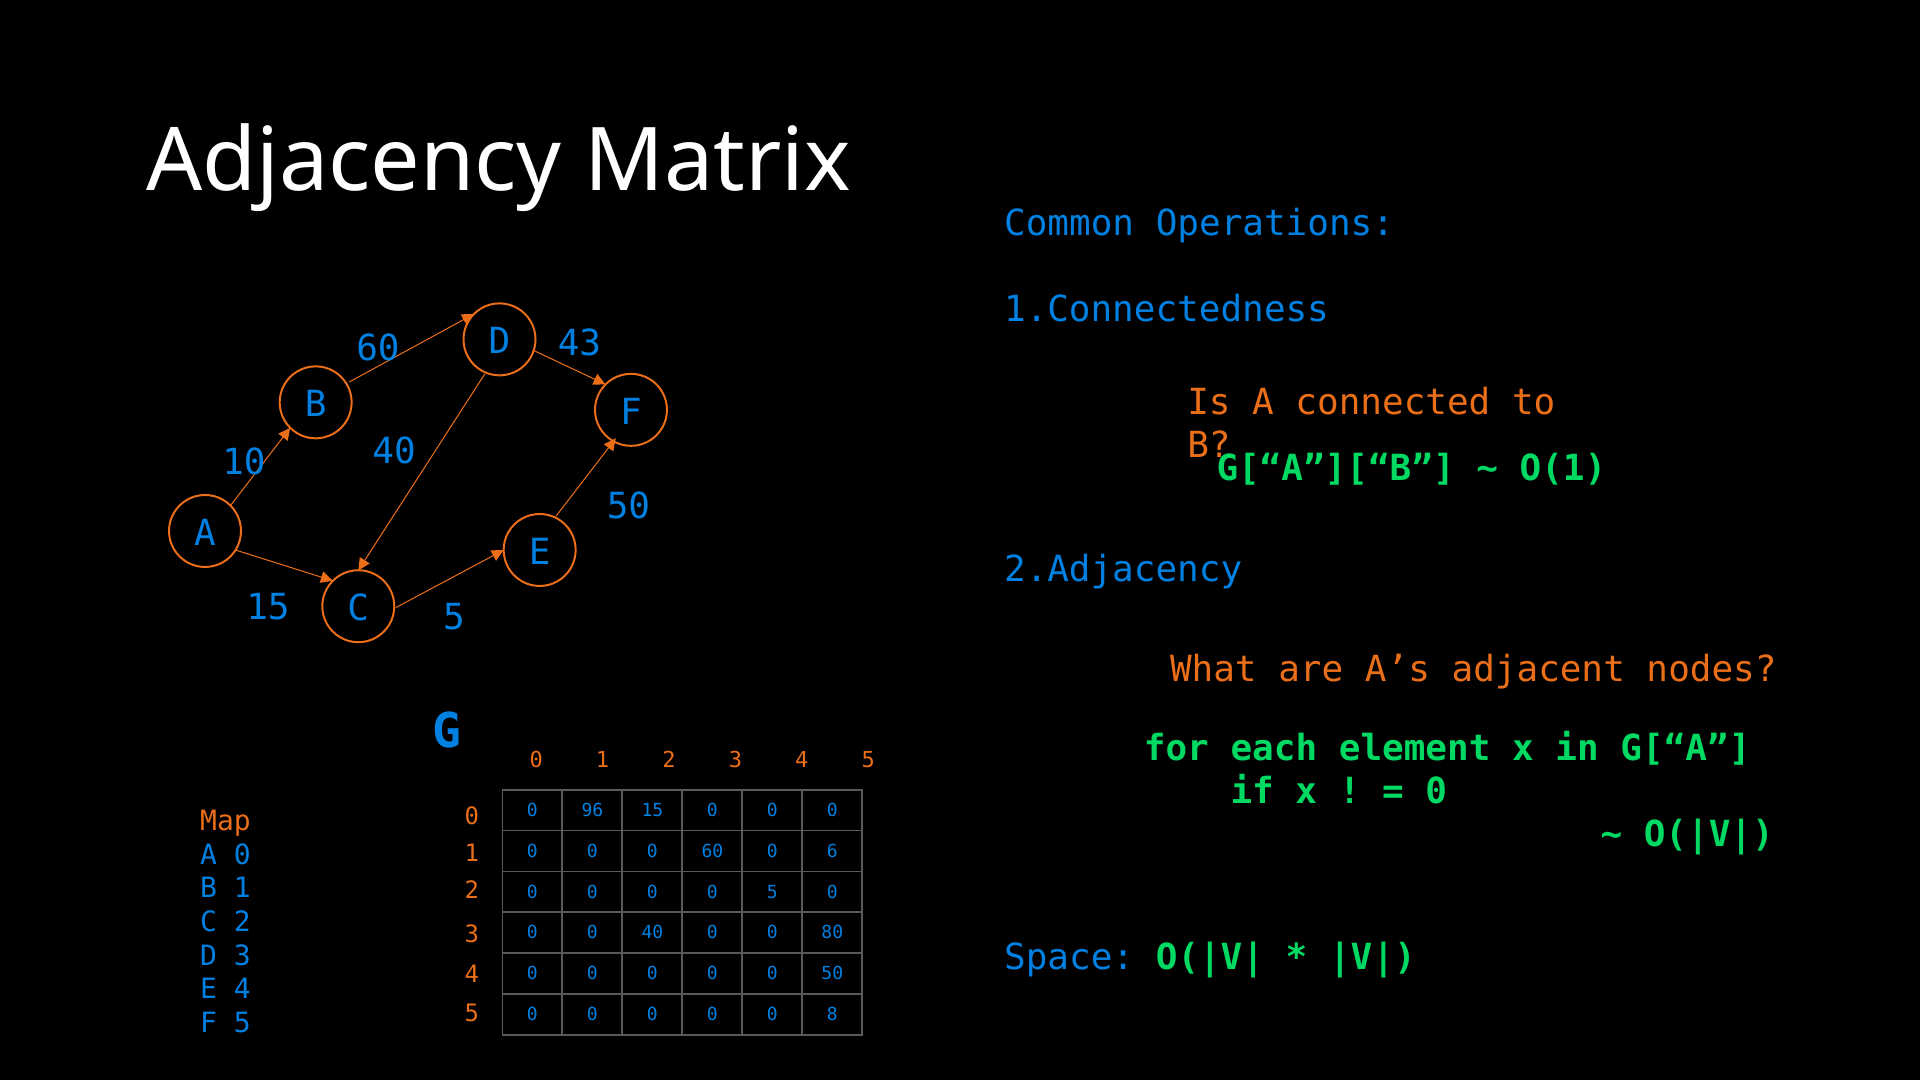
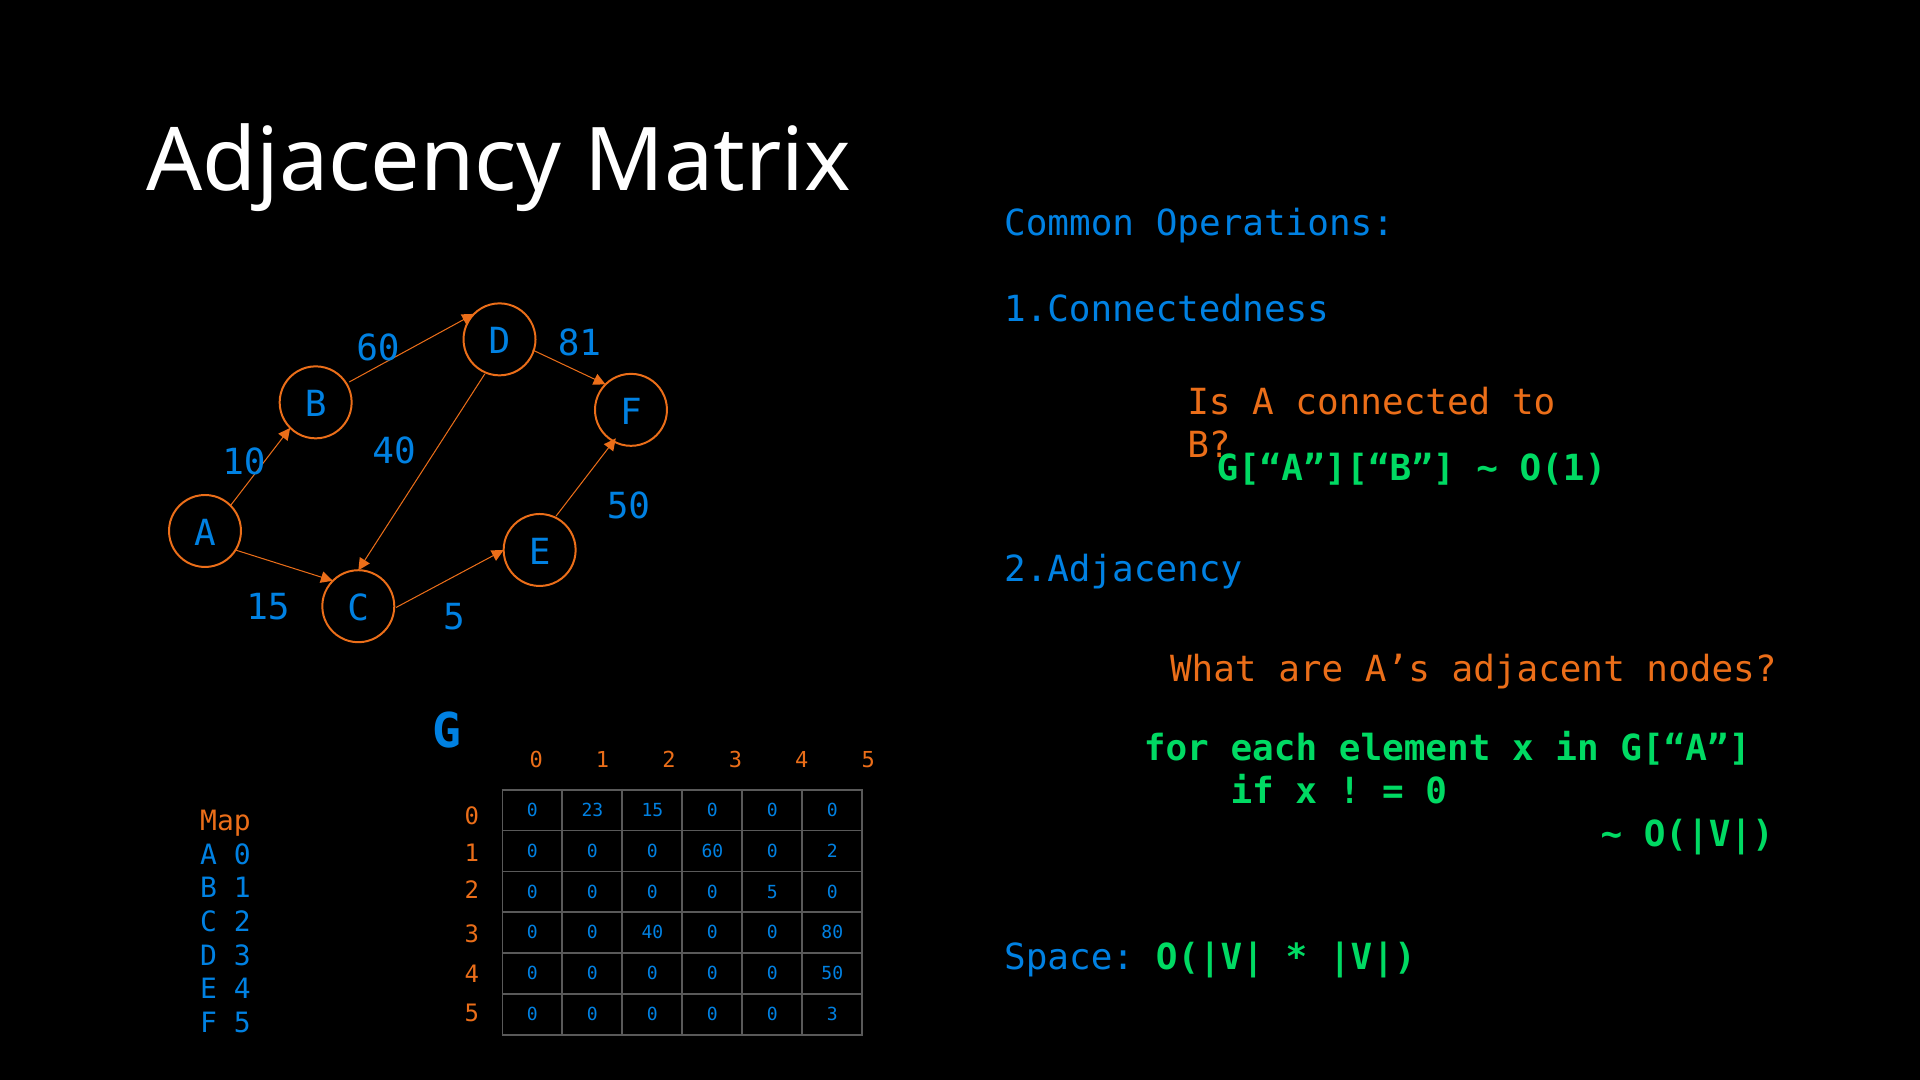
43: 43 -> 81 (579, 344)
96: 96 -> 23 (592, 810)
0 6: 6 -> 2 (832, 851)
0 8: 8 -> 3 (832, 1015)
